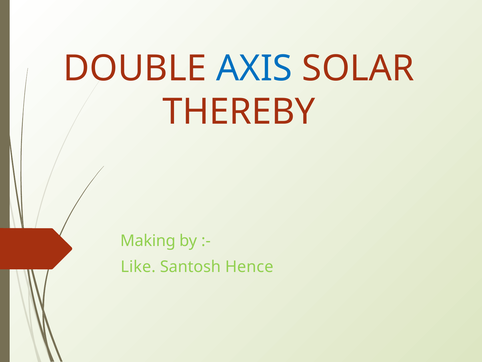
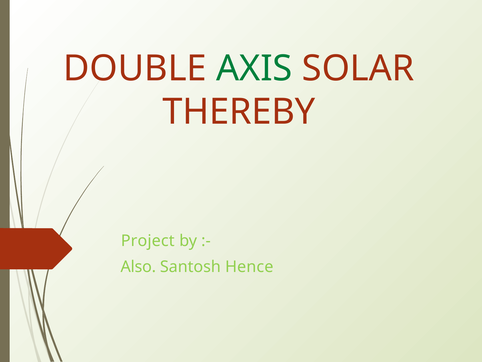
AXIS colour: blue -> green (254, 68)
Making: Making -> Project (148, 240)
Like: Like -> Also (138, 266)
